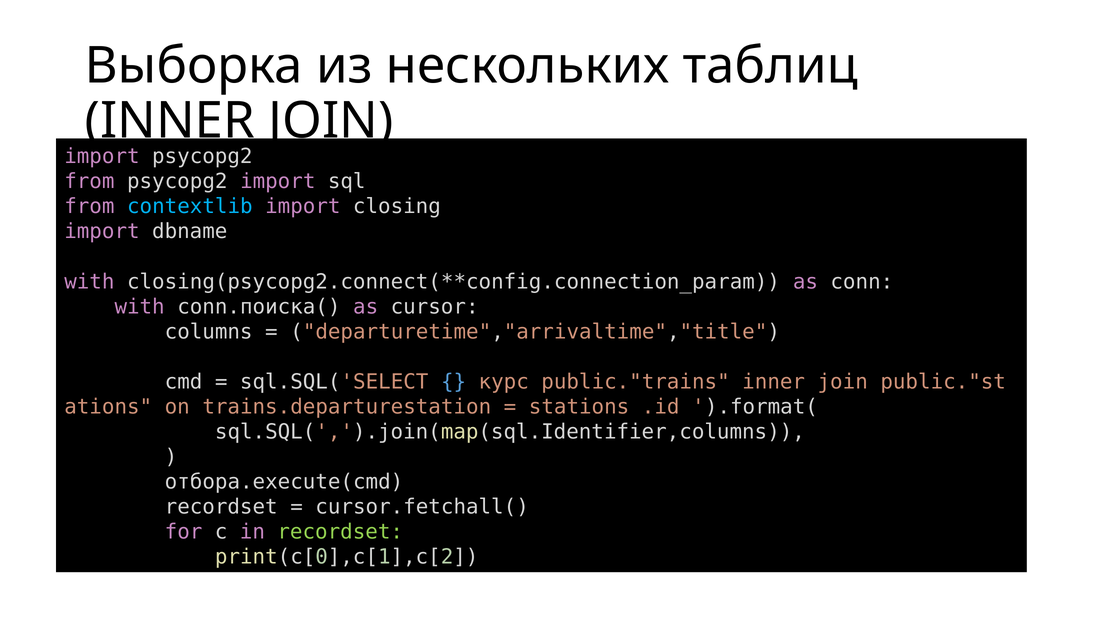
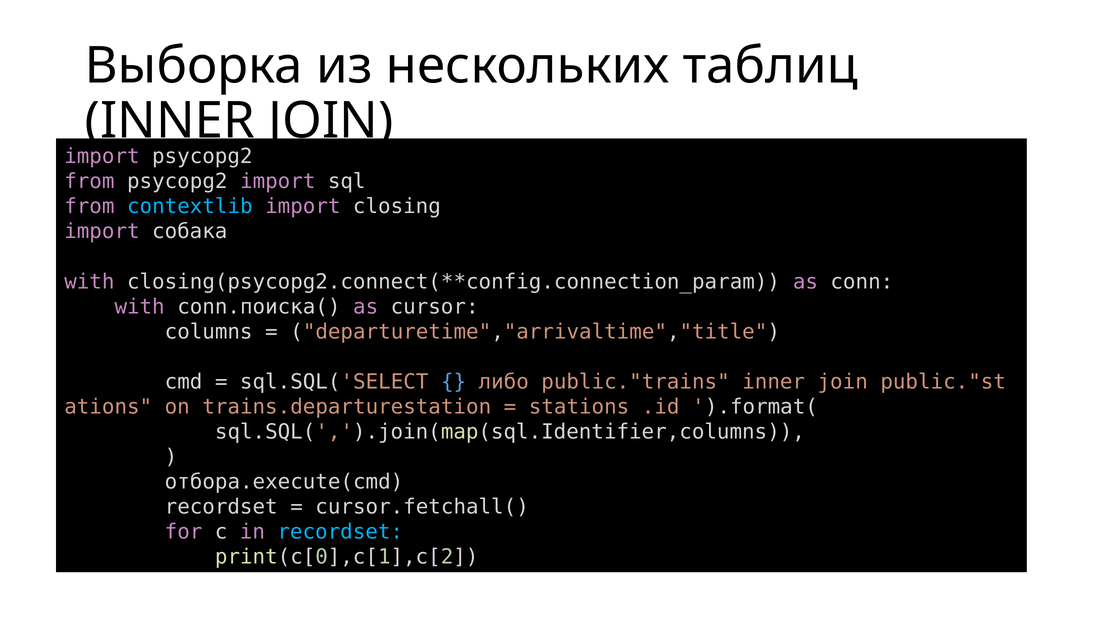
dbname: dbname -> собака (190, 232)
курс: курс -> либо (504, 382)
recordset colour: light green -> light blue (340, 532)
